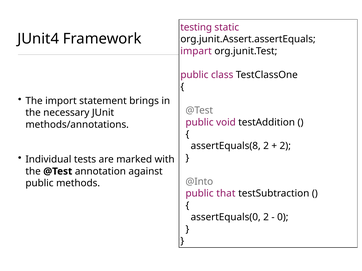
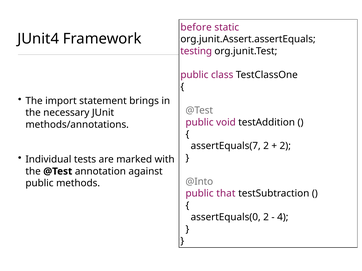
testing: testing -> before (196, 27)
impart: impart -> testing (196, 51)
assertEquals(8: assertEquals(8 -> assertEquals(7 (226, 146)
0: 0 -> 4 (283, 218)
